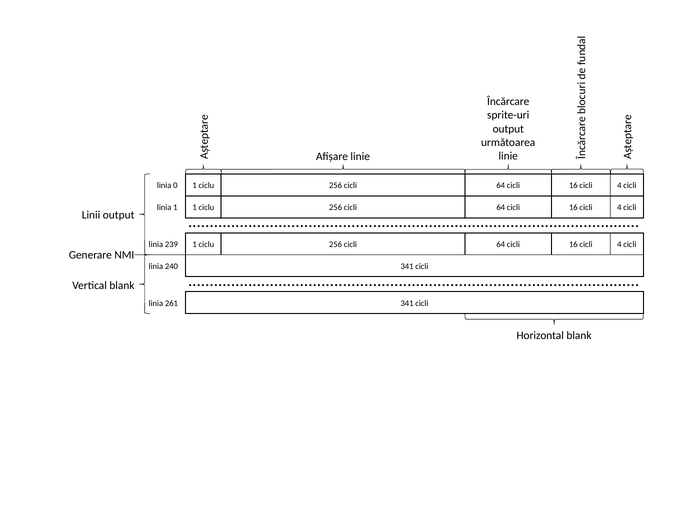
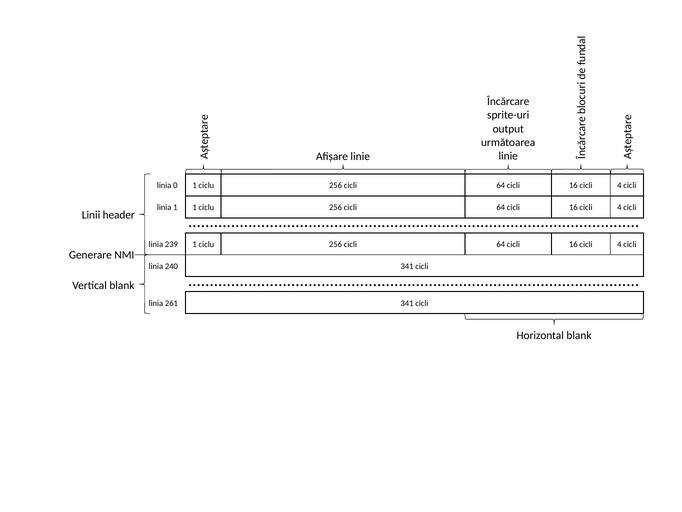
Linii output: output -> header (119, 215)
